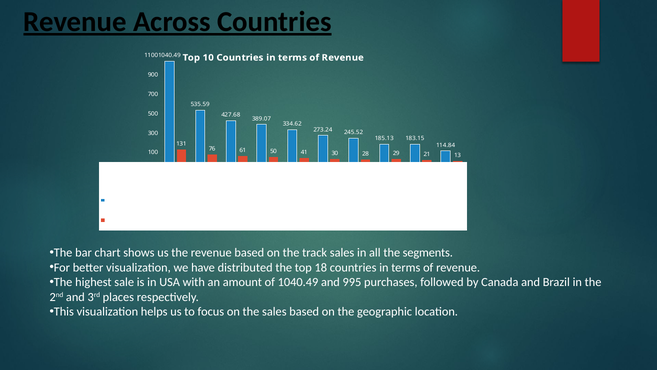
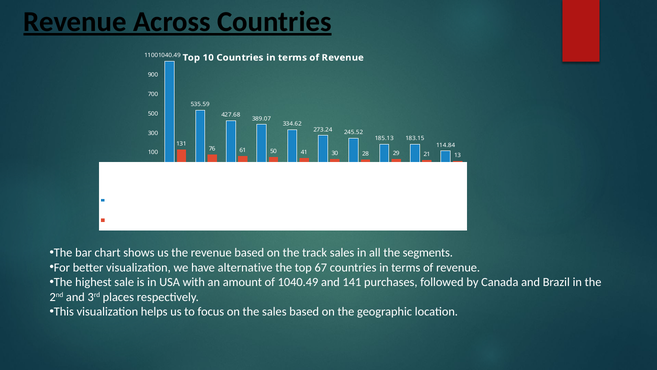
distributed: distributed -> alternative (245, 267)
18: 18 -> 67 (321, 267)
995: 995 -> 141 (352, 282)
